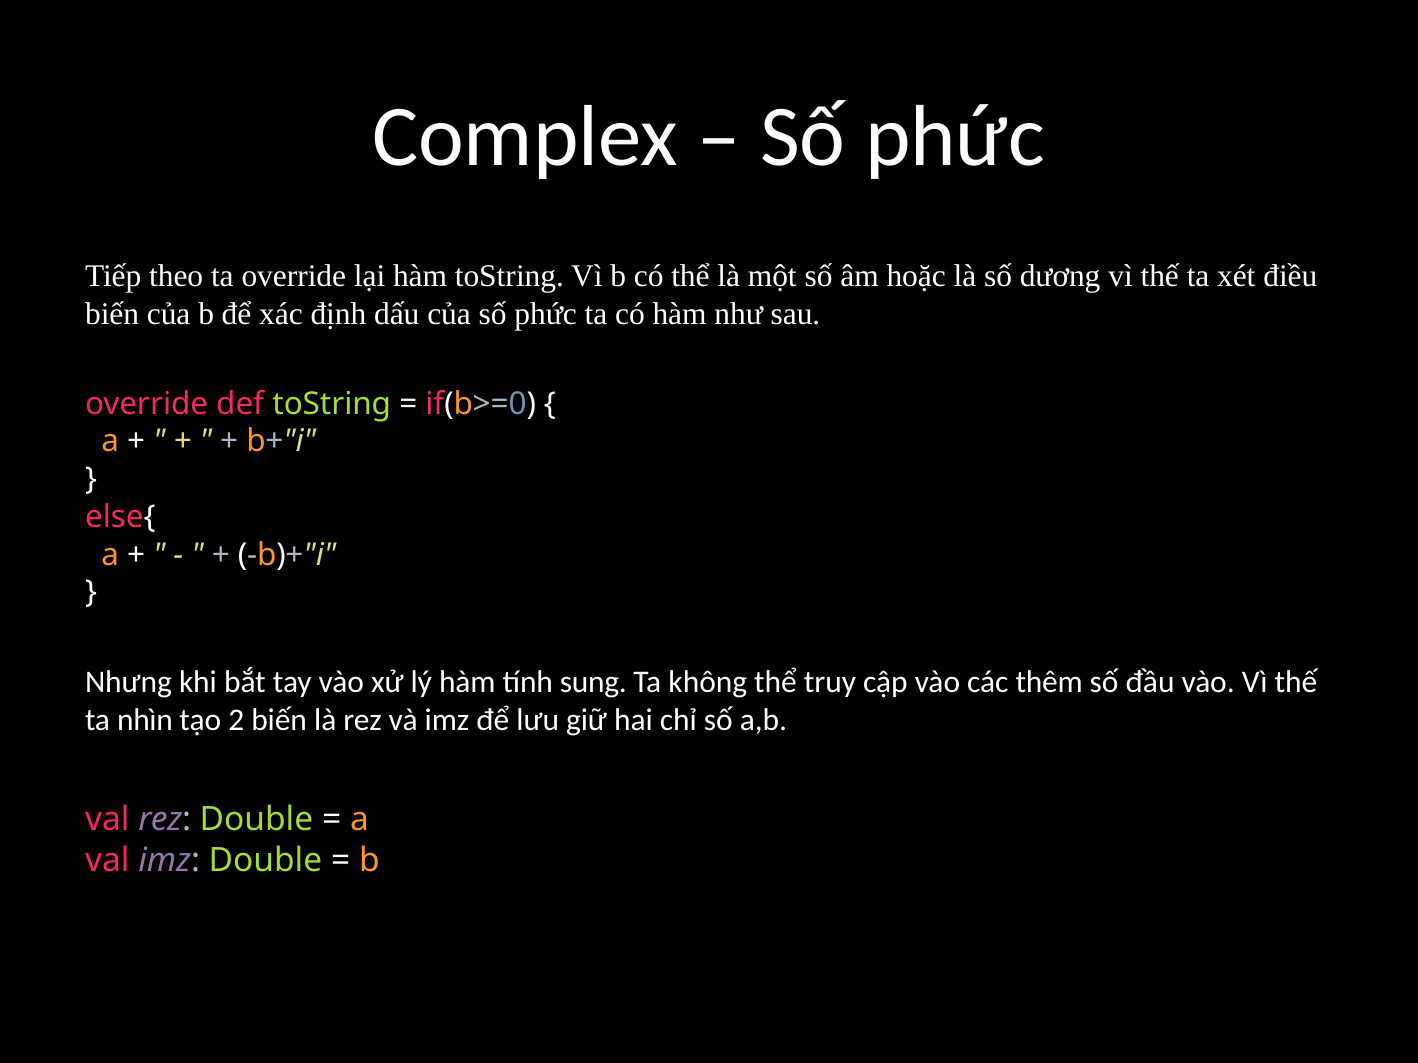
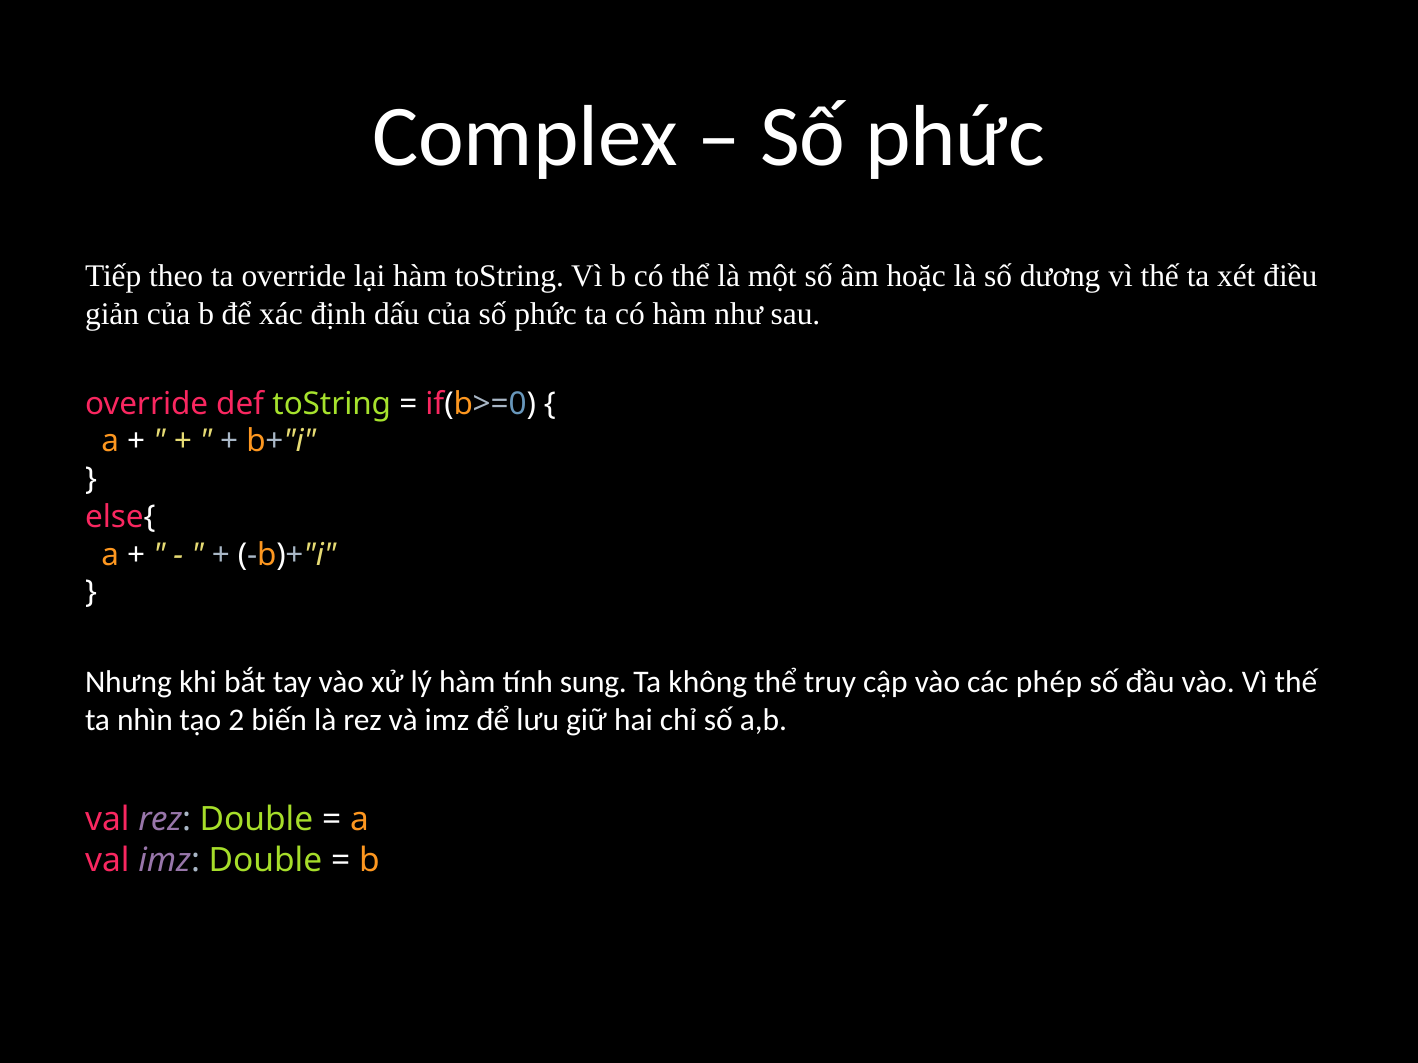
biến: biến -> giản (112, 314)
thêm: thêm -> phép (1049, 683)
